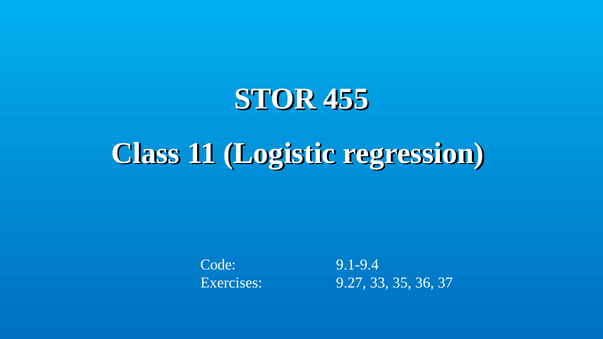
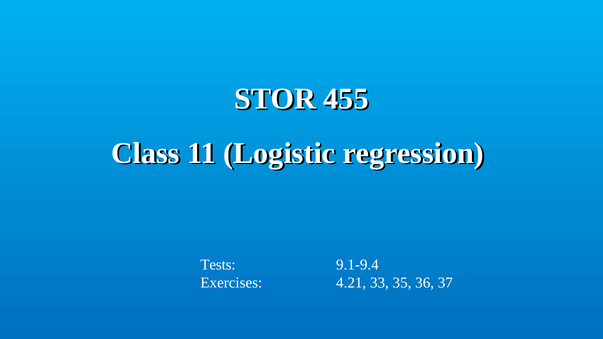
Code: Code -> Tests (218, 265)
9.27: 9.27 -> 4.21 (351, 283)
